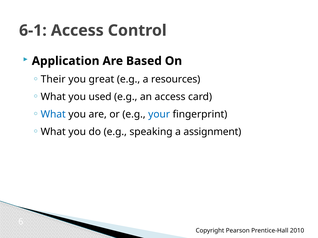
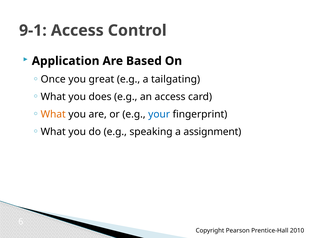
6-1: 6-1 -> 9-1 (33, 31)
Their: Their -> Once (53, 80)
resources: resources -> tailgating (176, 80)
used: used -> does (100, 97)
What colour: blue -> orange (53, 114)
